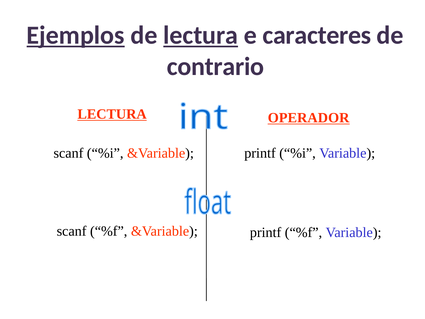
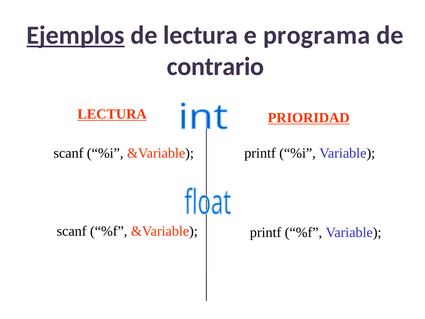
lectura underline: present -> none (201, 35)
caracteres: caracteres -> programa (317, 35)
OPERADOR: OPERADOR -> PRIORIDAD (309, 118)
